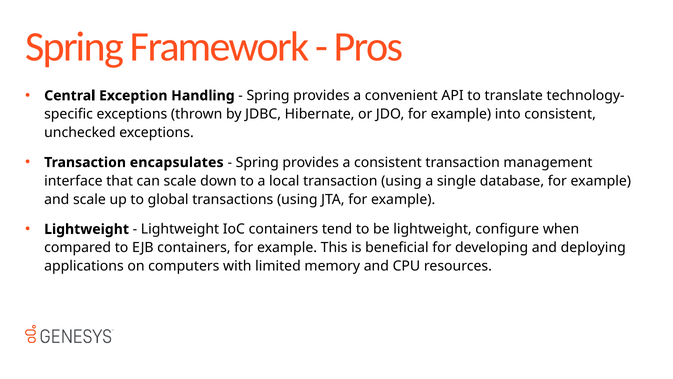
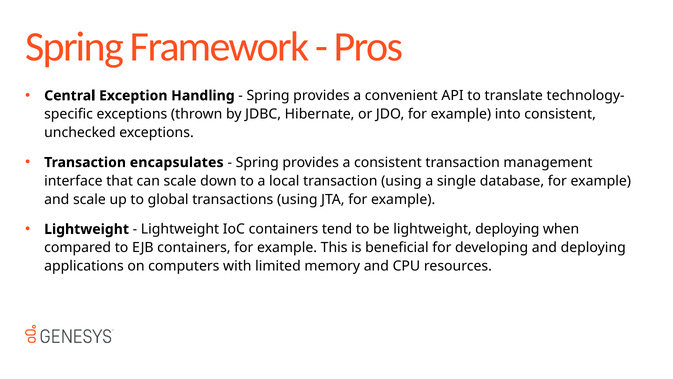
lightweight configure: configure -> deploying (507, 229)
